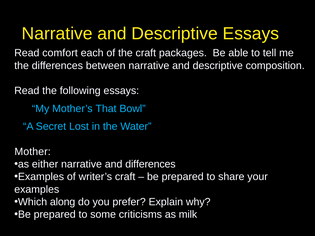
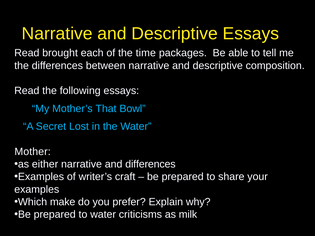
comfort: comfort -> brought (60, 53)
the craft: craft -> time (146, 53)
along: along -> make (63, 202)
to some: some -> water (103, 215)
